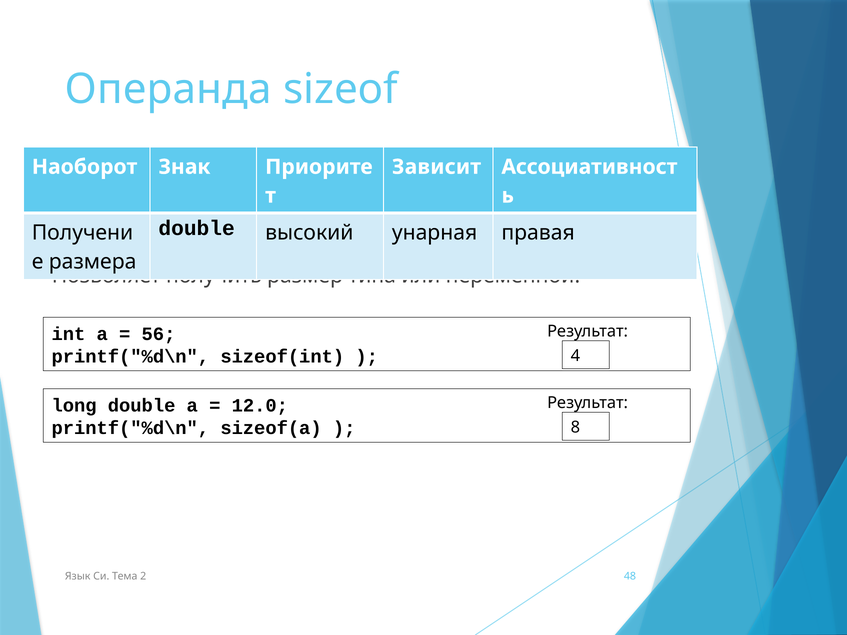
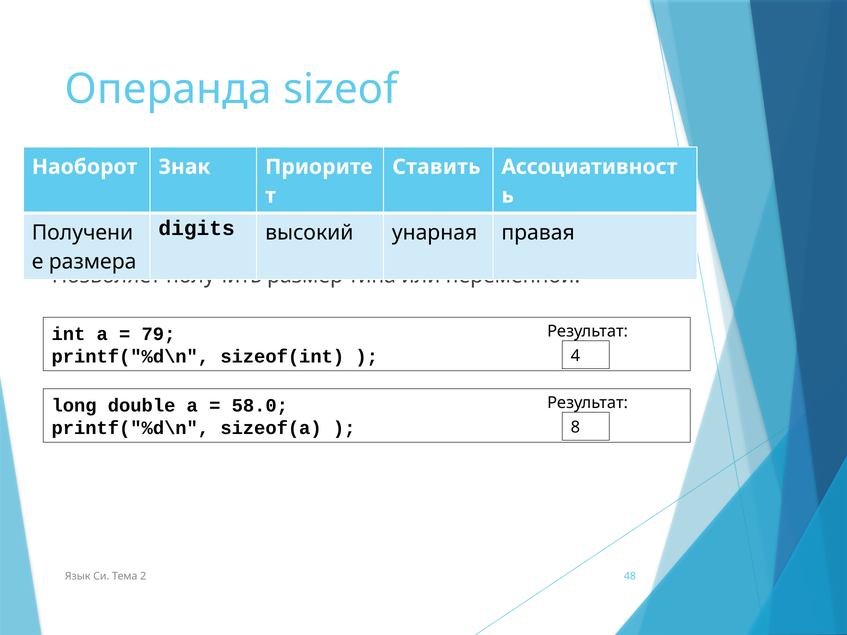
Зависит: Зависит -> Ставить (436, 167)
double: double -> digits (197, 228)
56: 56 -> 79 (159, 334)
12.0: 12.0 -> 58.0 (260, 406)
